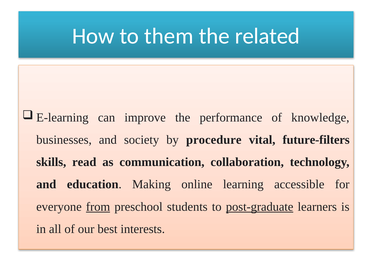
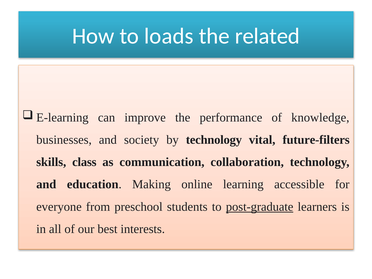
them: them -> loads (169, 36)
by procedure: procedure -> technology (214, 140)
read: read -> class (84, 162)
from underline: present -> none (98, 207)
